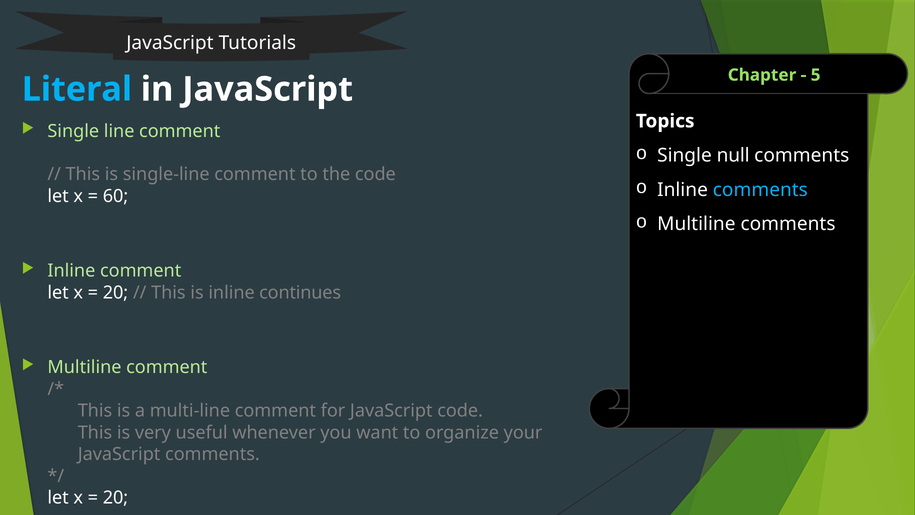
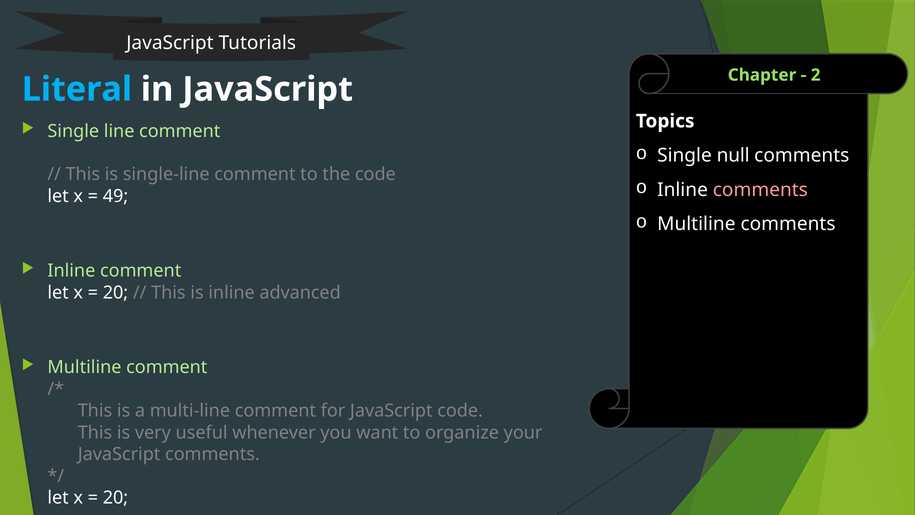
5: 5 -> 2 (816, 75)
comments colour: light blue -> pink (760, 190)
60: 60 -> 49 (116, 196)
continues: continues -> advanced (300, 293)
